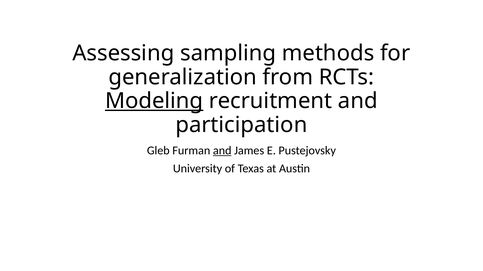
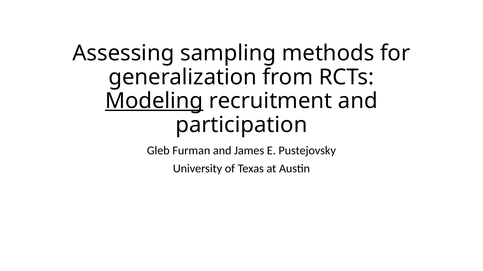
and underline: present -> none (222, 151)
